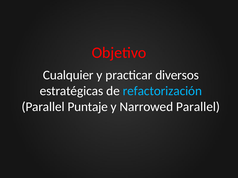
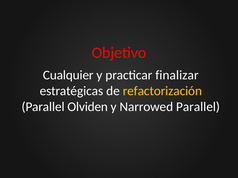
diversos: diversos -> finalizar (177, 75)
refactorización colour: light blue -> yellow (162, 91)
Puntaje: Puntaje -> Olviden (88, 107)
